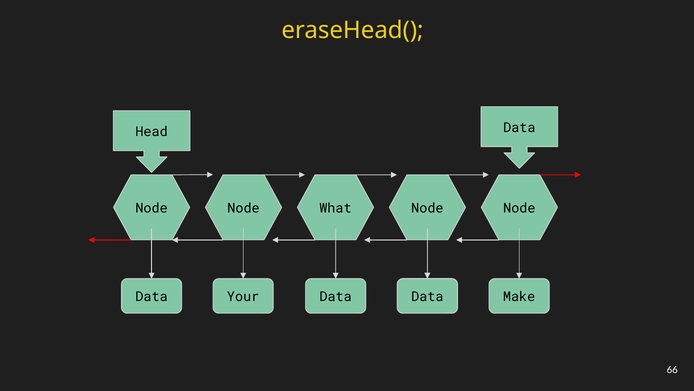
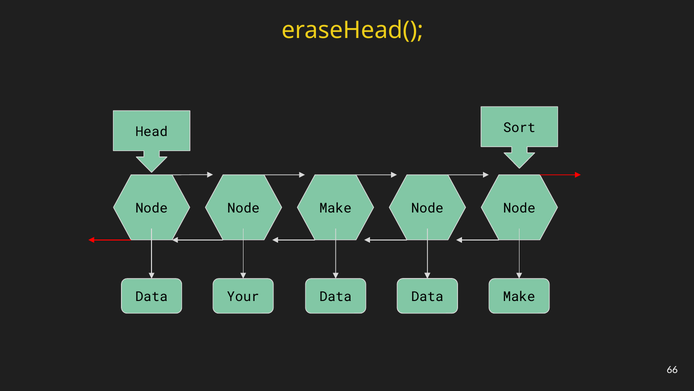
Head Data: Data -> Sort (519, 127)
Node What: What -> Make (335, 208)
